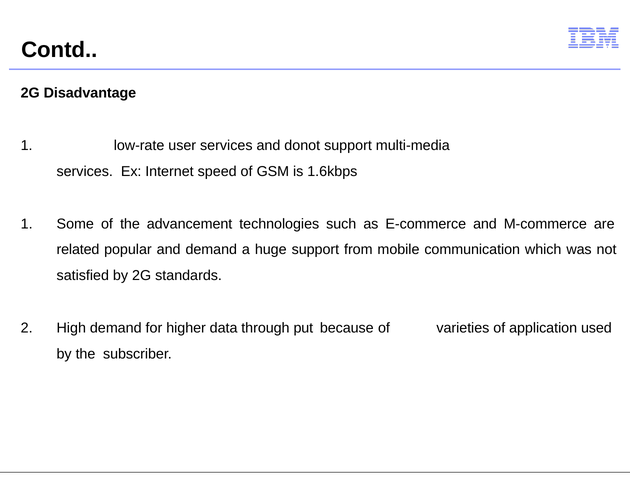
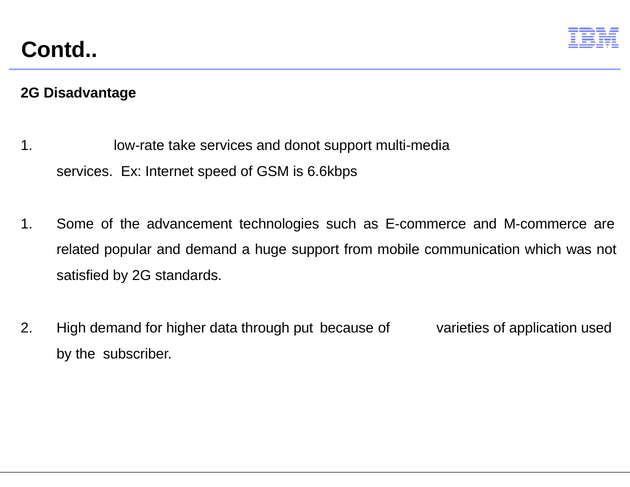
user: user -> take (182, 145)
1.6kbps: 1.6kbps -> 6.6kbps (332, 171)
